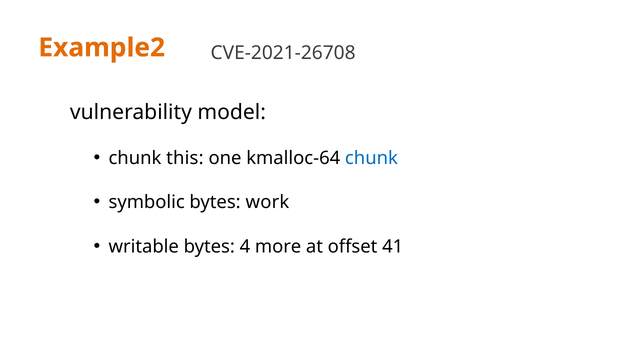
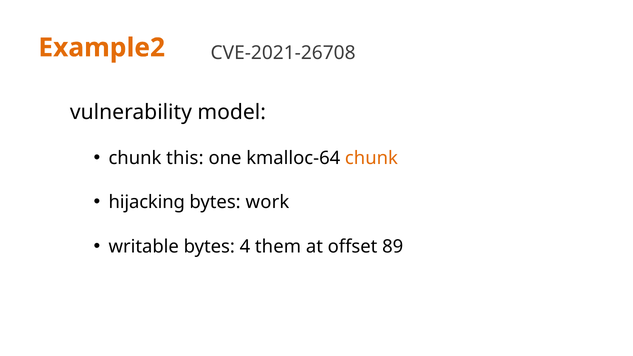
chunk colour: blue -> orange (371, 158)
symbolic: symbolic -> hijacking (147, 202)
more: more -> them (278, 247)
41: 41 -> 89 (393, 247)
